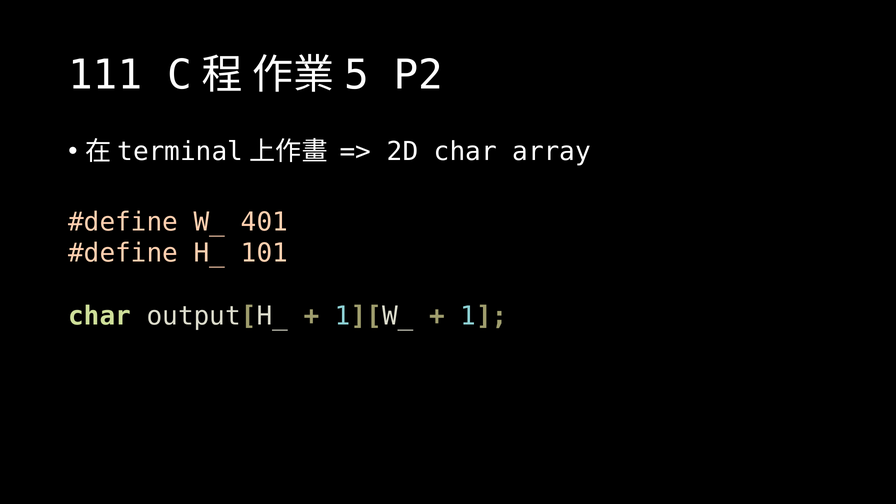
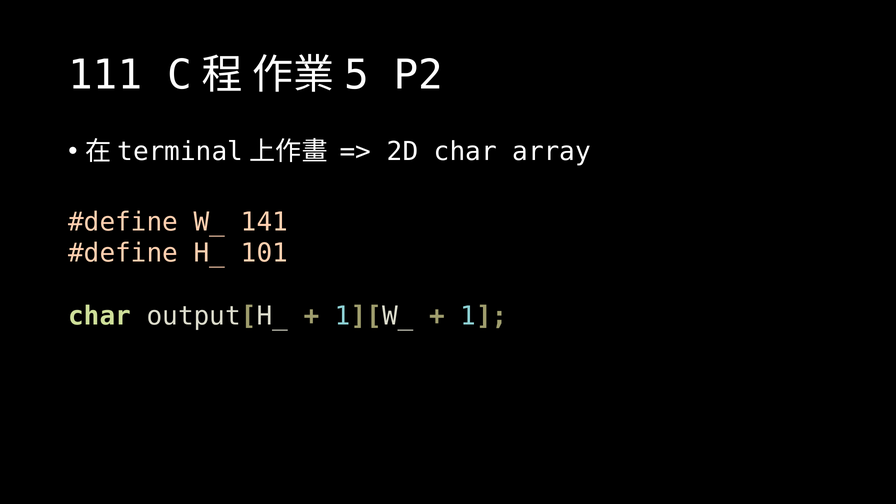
401: 401 -> 141 (264, 222)
